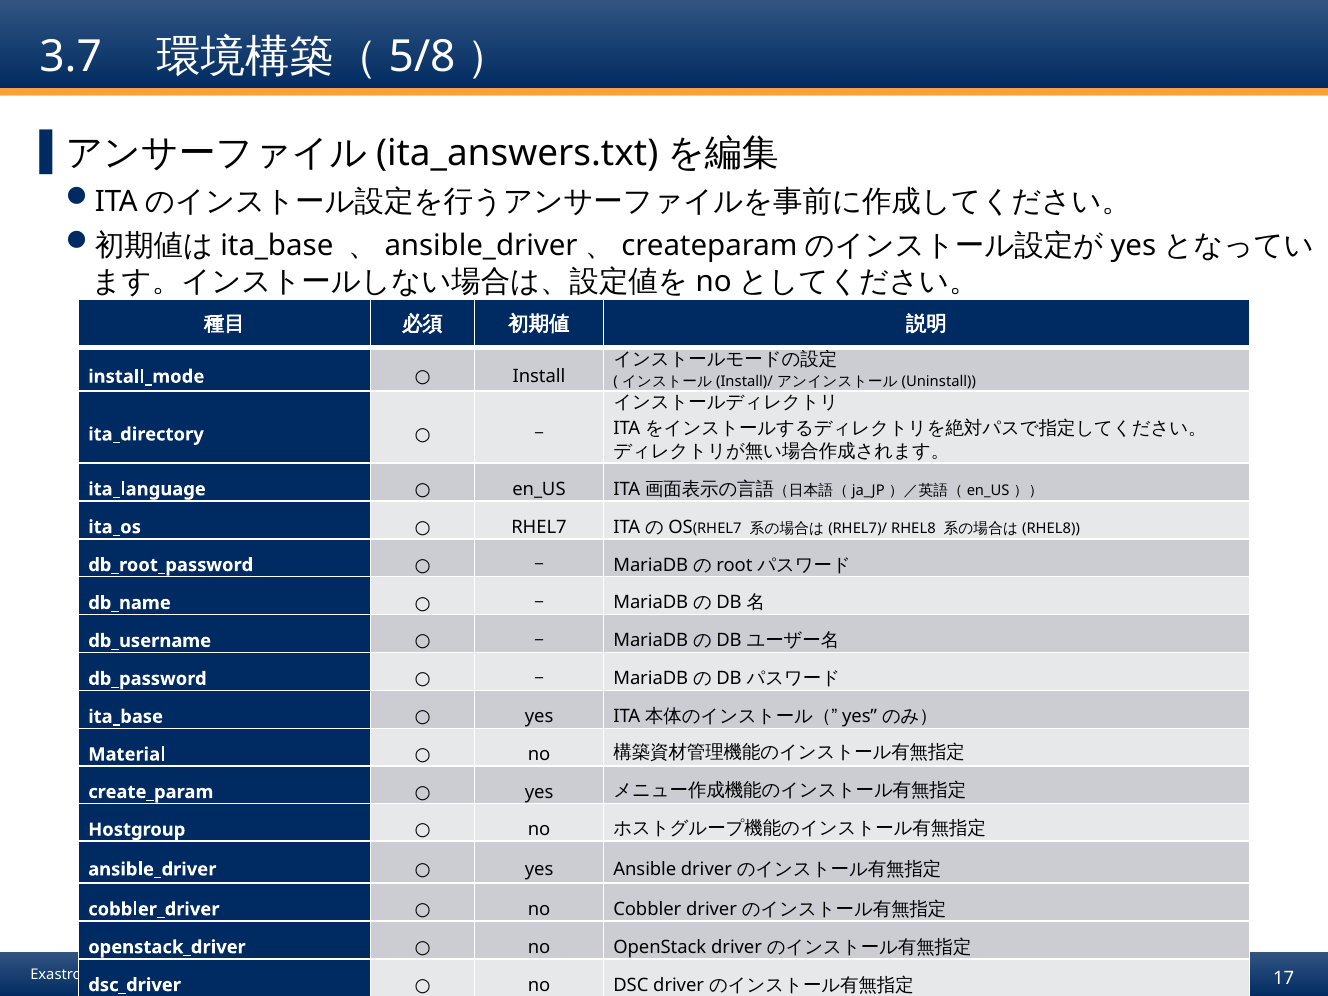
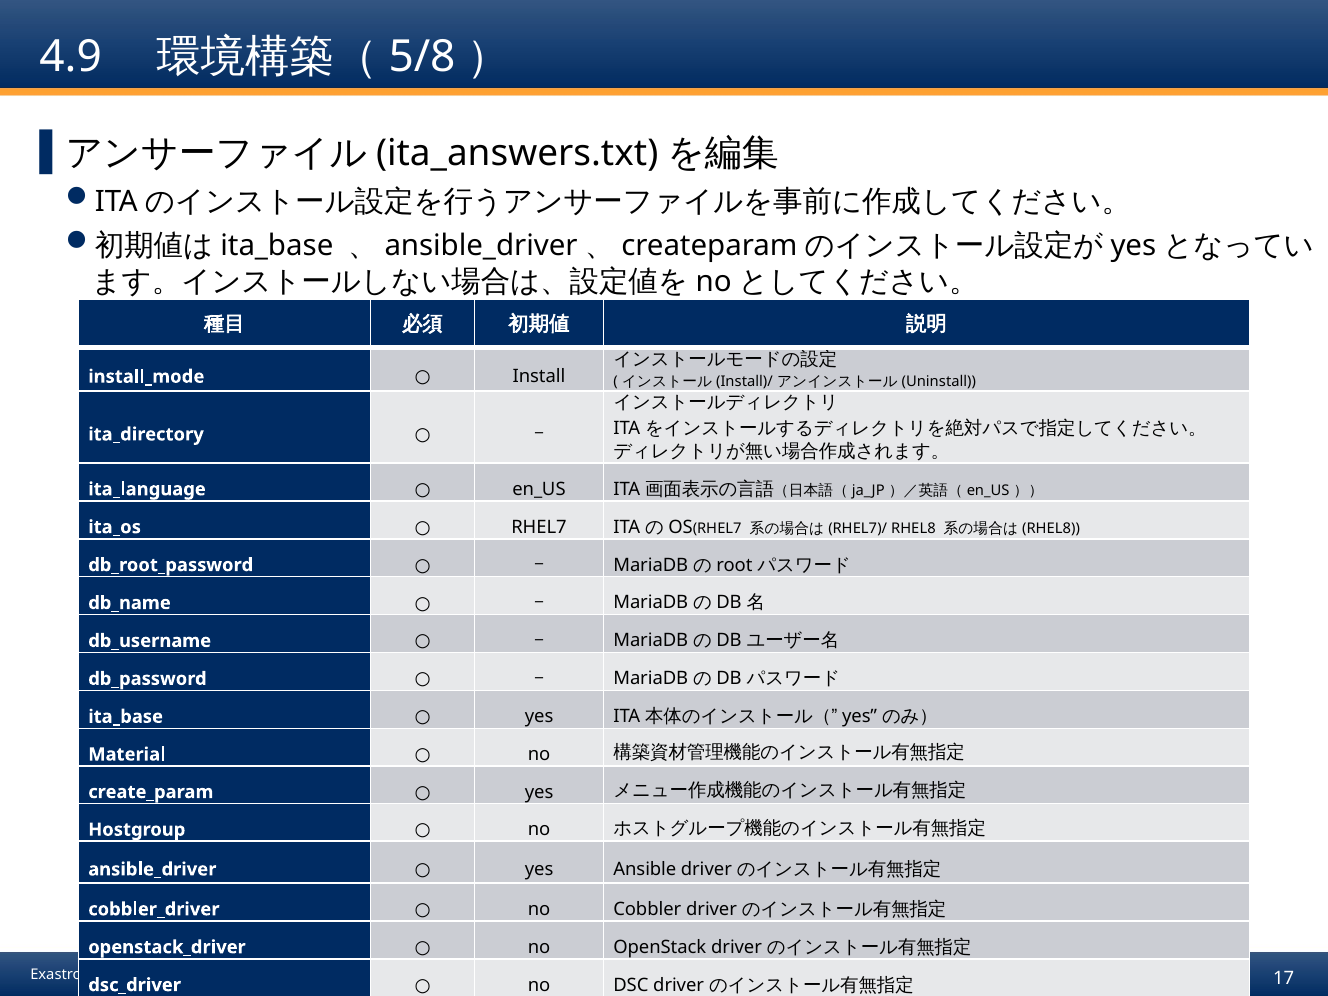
3.7: 3.7 -> 4.9 (71, 56)
